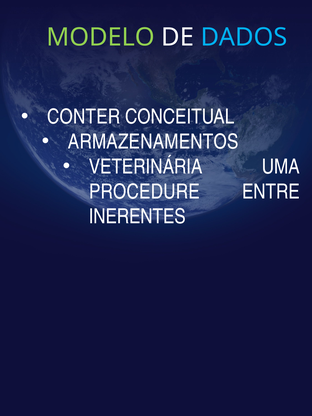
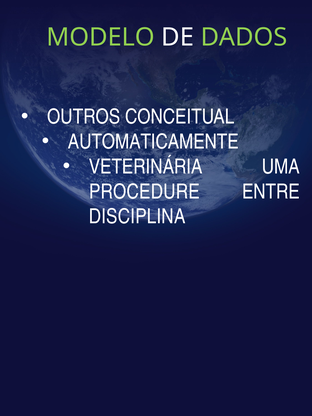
DADOS colour: light blue -> light green (244, 37)
CONTER: CONTER -> OUTROS (84, 117)
ARMAZENAMENTOS: ARMAZENAMENTOS -> AUTOMATICAMENTE (153, 142)
INERENTES: INERENTES -> DISCIPLINA (137, 217)
